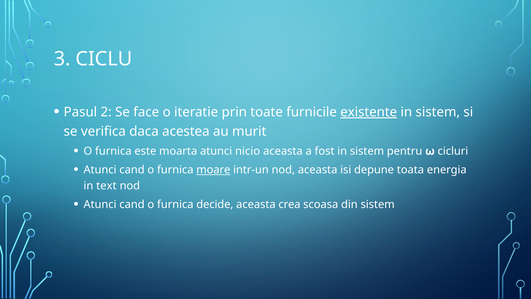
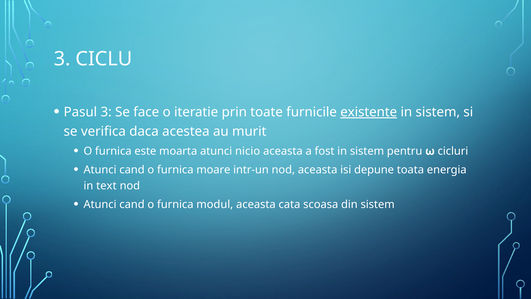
Pasul 2: 2 -> 3 (106, 112)
moare underline: present -> none (213, 170)
decide: decide -> modul (215, 204)
crea: crea -> cata (289, 204)
